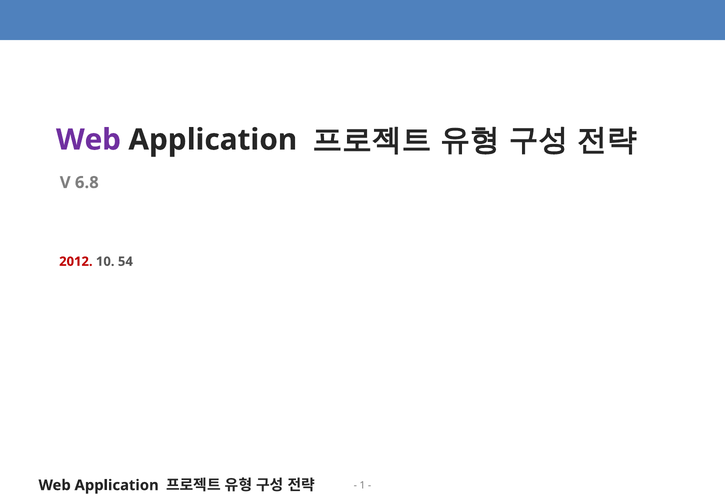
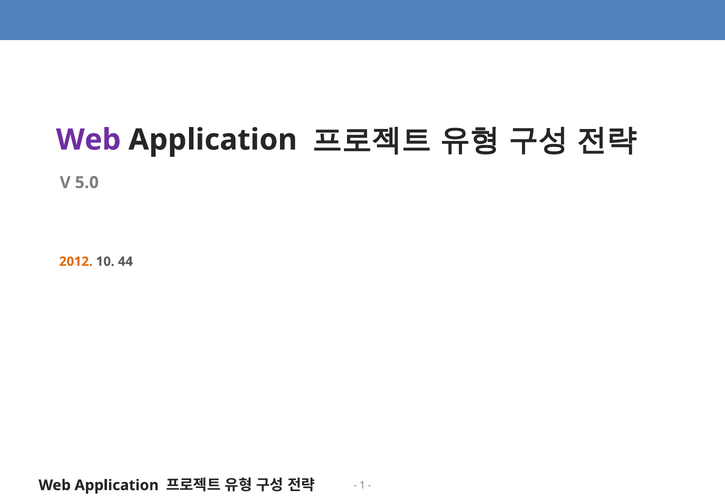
6.8: 6.8 -> 5.0 (87, 183)
2012 colour: red -> orange (76, 262)
54: 54 -> 44 (125, 262)
